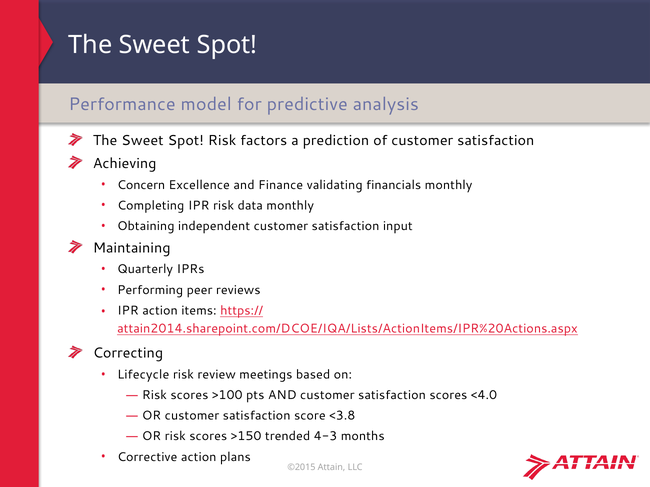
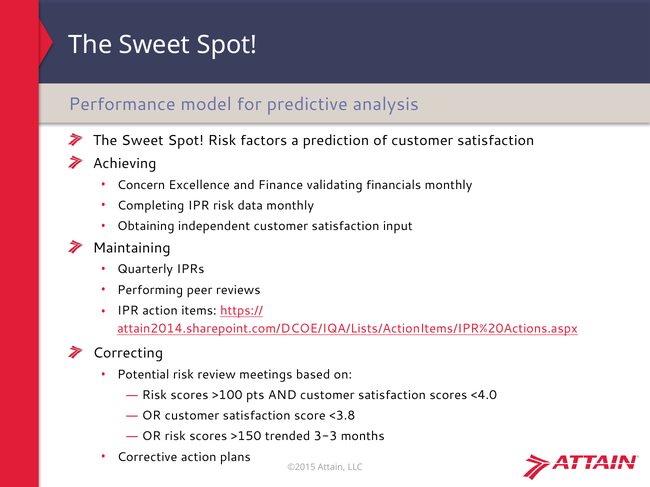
Lifecycle: Lifecycle -> Potential (143, 375)
4-3: 4-3 -> 3-3 (326, 437)
